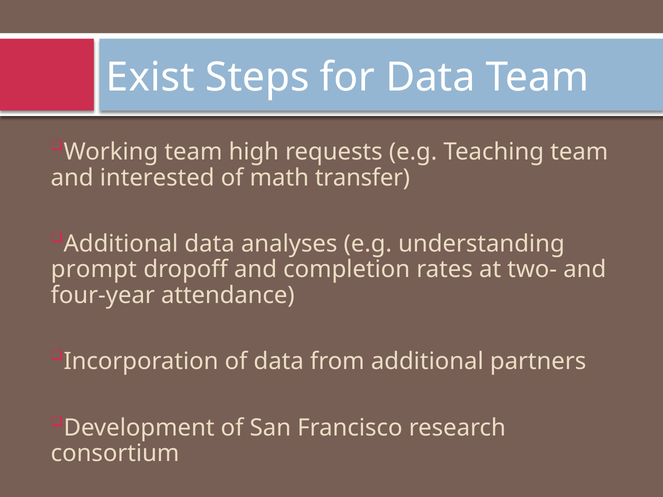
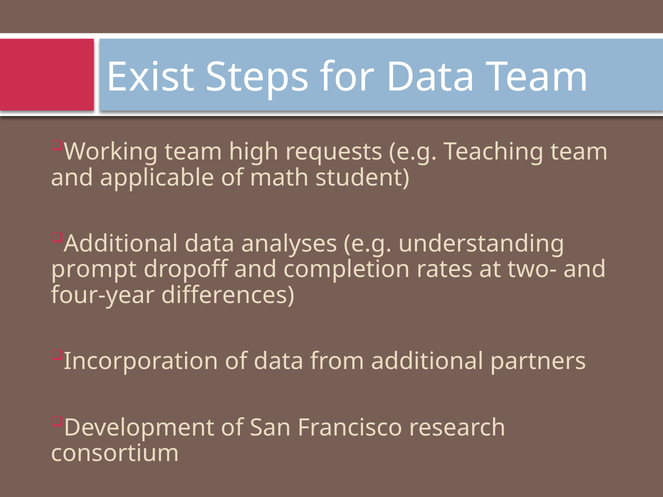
interested: interested -> applicable (157, 178)
transfer: transfer -> student (362, 178)
attendance: attendance -> differences (228, 296)
